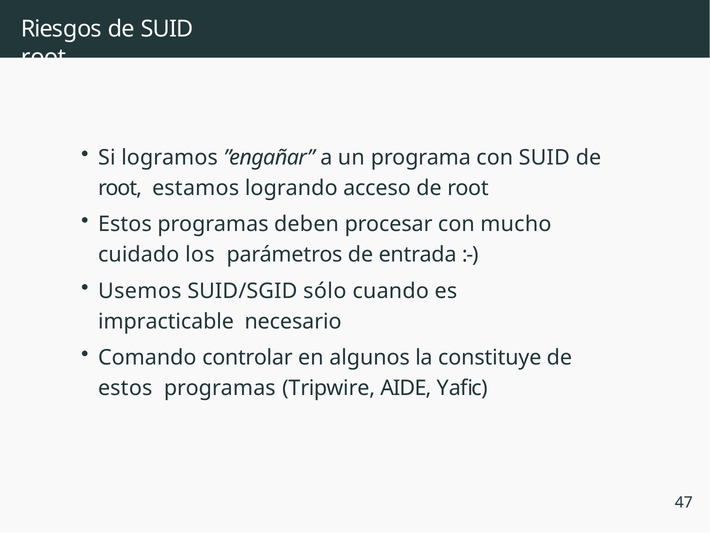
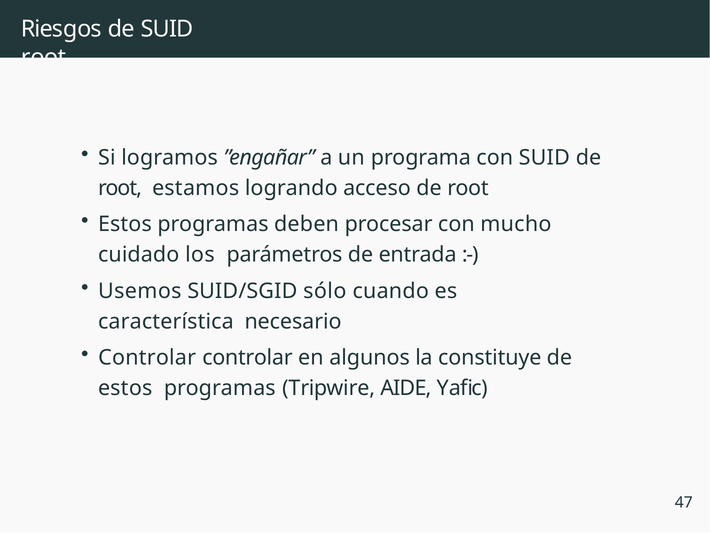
impracticable: impracticable -> característica (166, 321)
Comando: Comando -> Controlar (147, 358)
